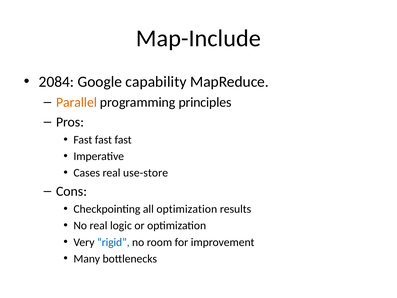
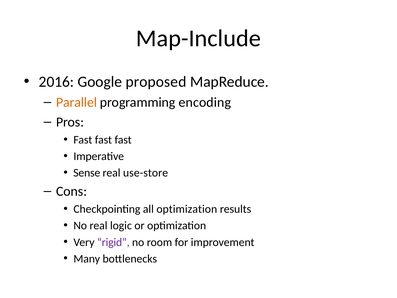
2084: 2084 -> 2016 (56, 82)
capability: capability -> proposed (156, 82)
principles: principles -> encoding (205, 102)
Cases: Cases -> Sense (87, 173)
rigid colour: blue -> purple (113, 242)
